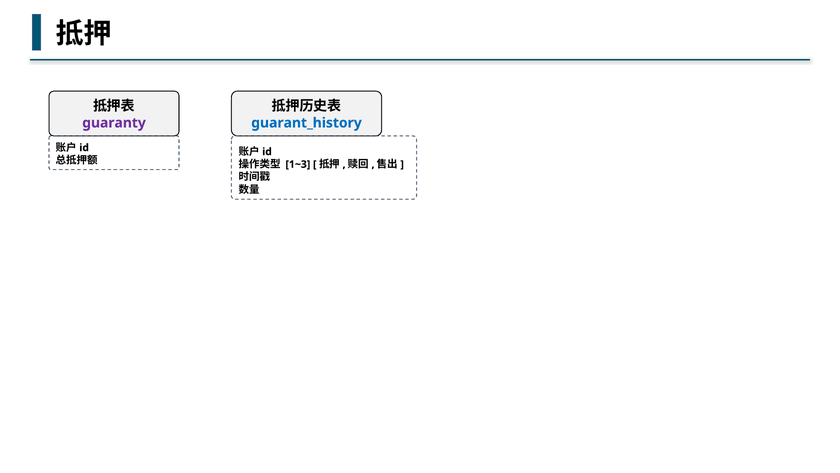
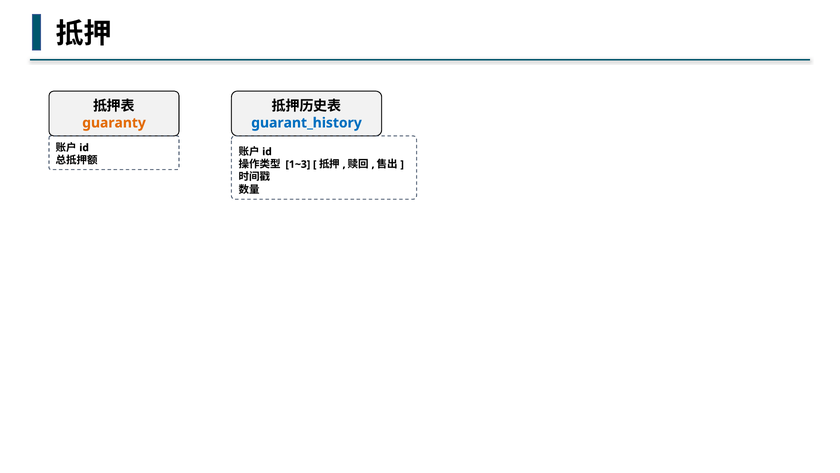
guaranty colour: purple -> orange (114, 123)
